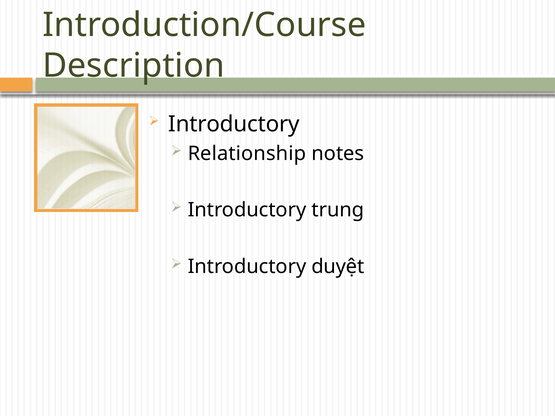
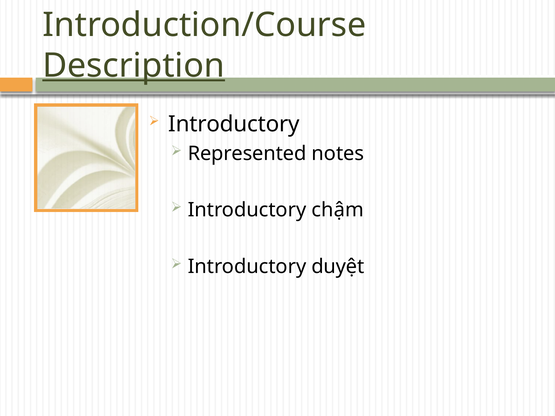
Description underline: none -> present (134, 66)
Relationship: Relationship -> Represented (247, 154)
trung: trung -> chậm (338, 210)
